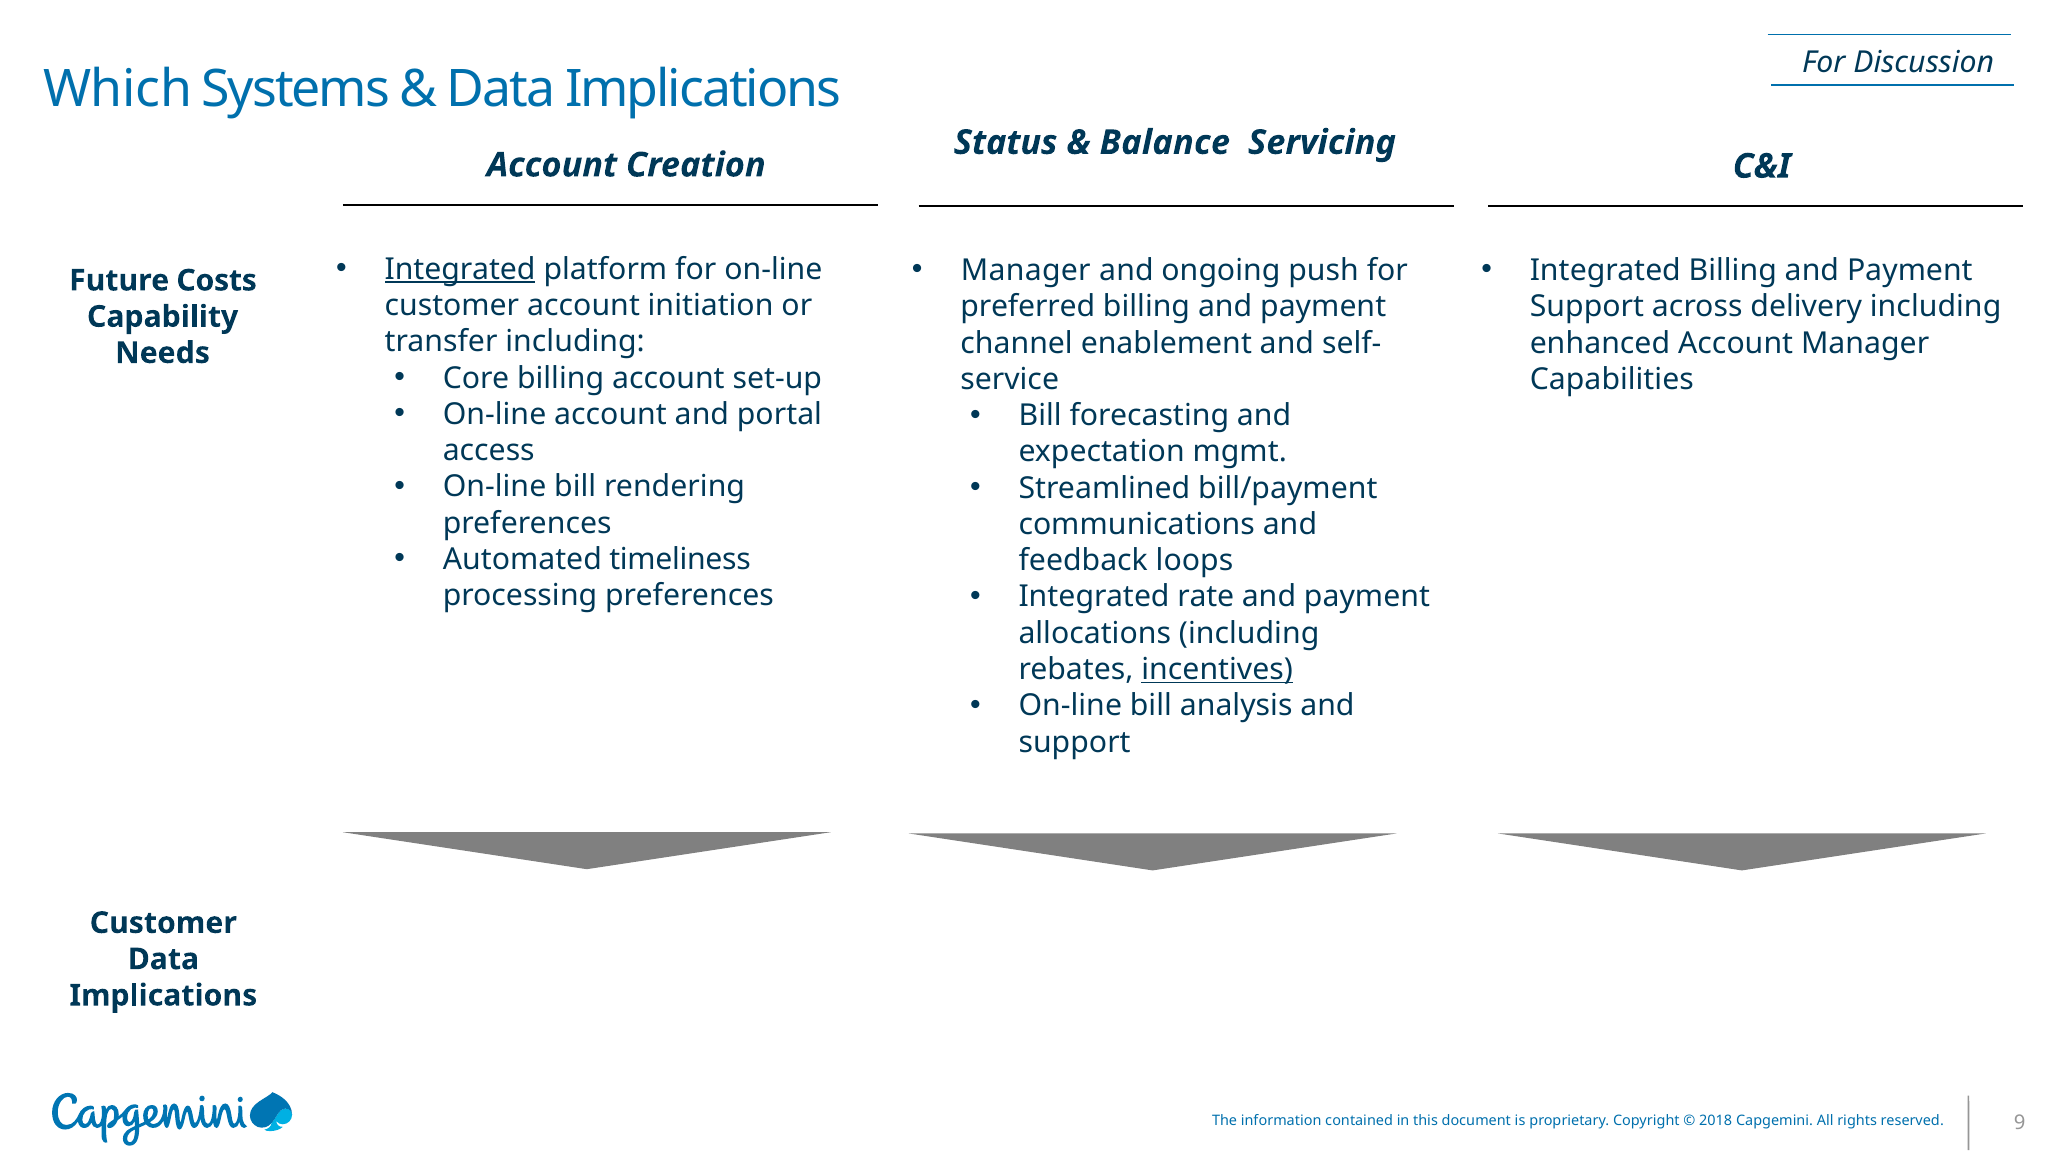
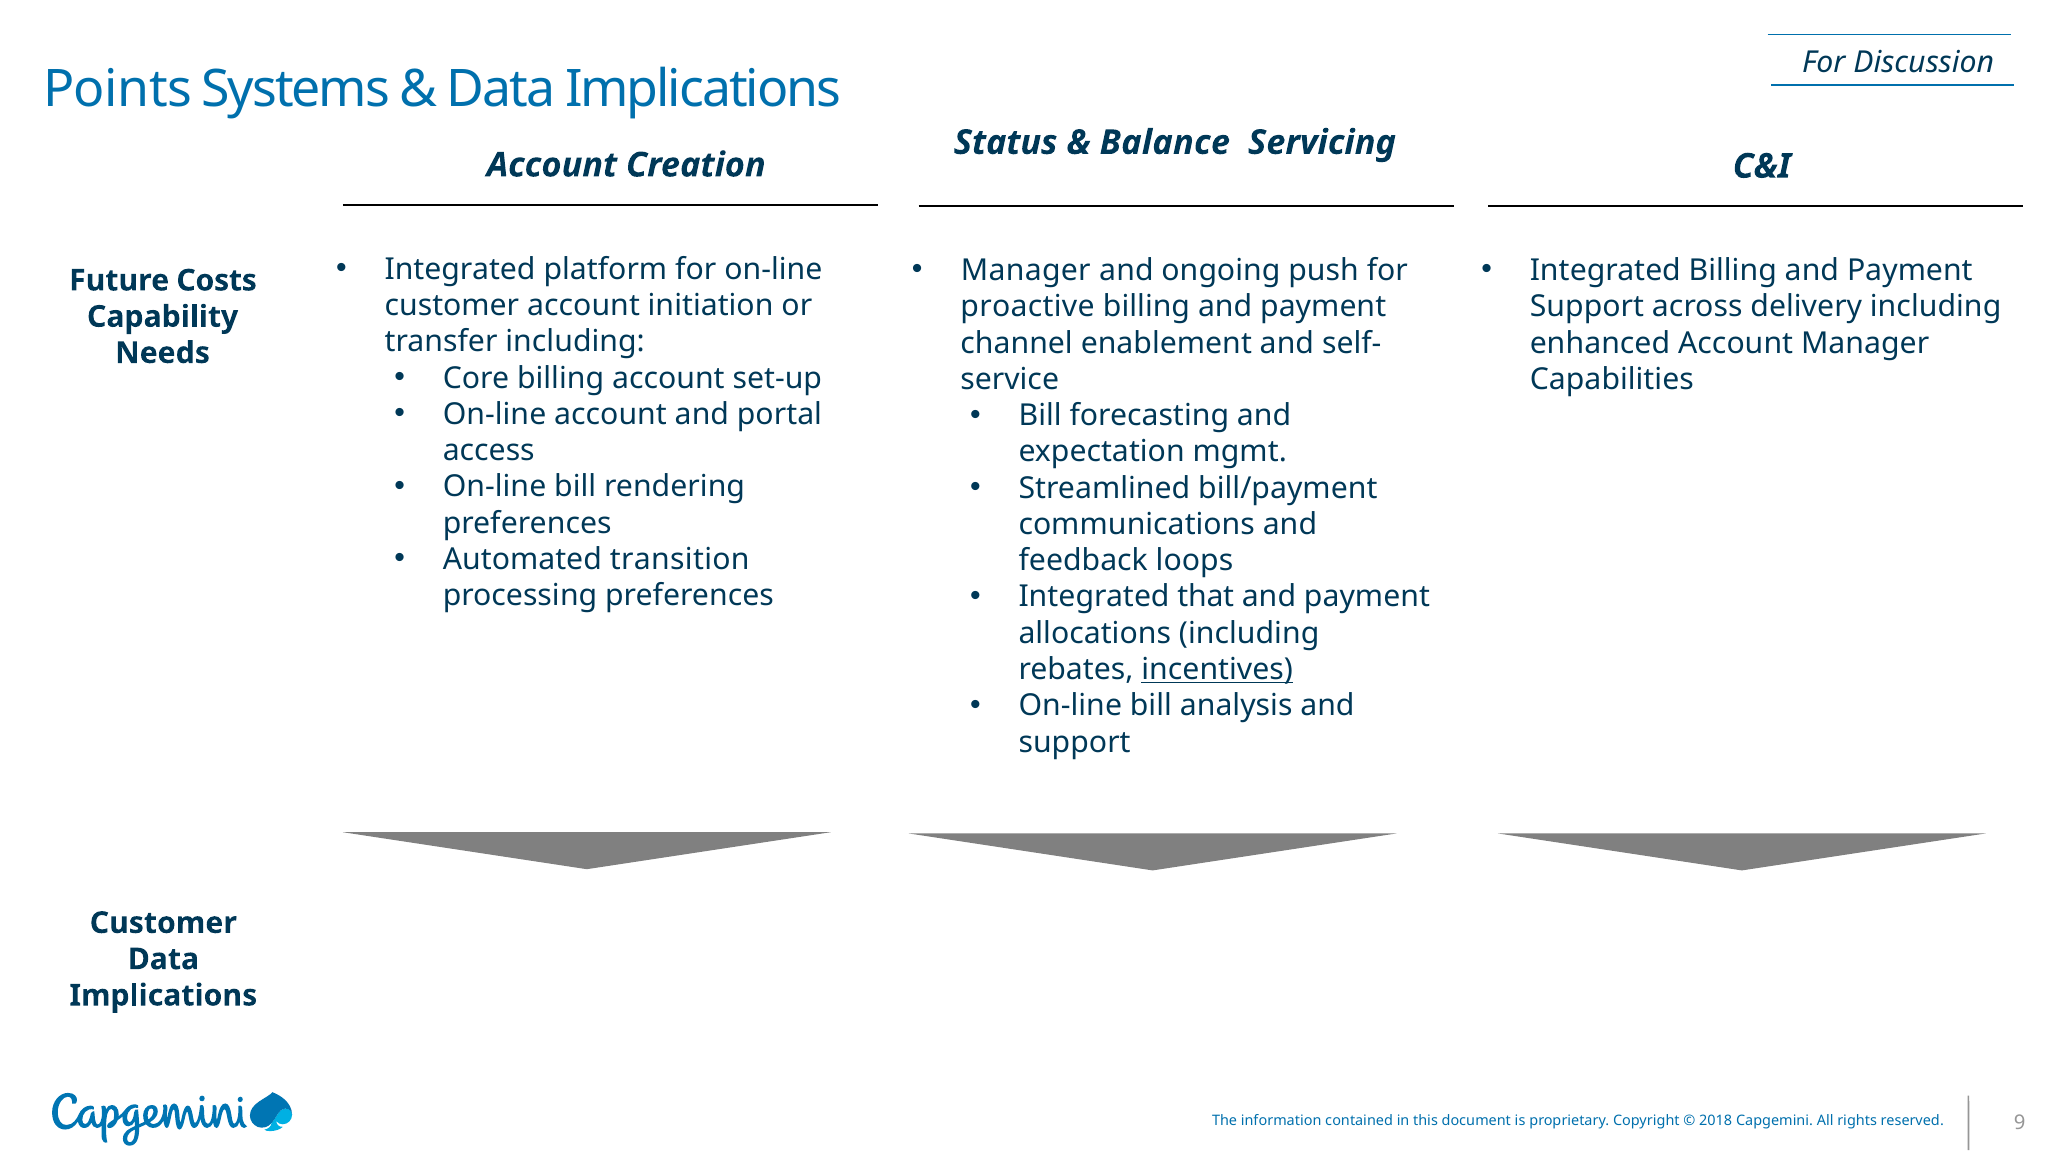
Which: Which -> Points (118, 89)
Integrated underline: present -> none (460, 269)
preferred: preferred -> proactive (1028, 307)
timeliness: timeliness -> transition (680, 559)
rate: rate -> that (1206, 597)
